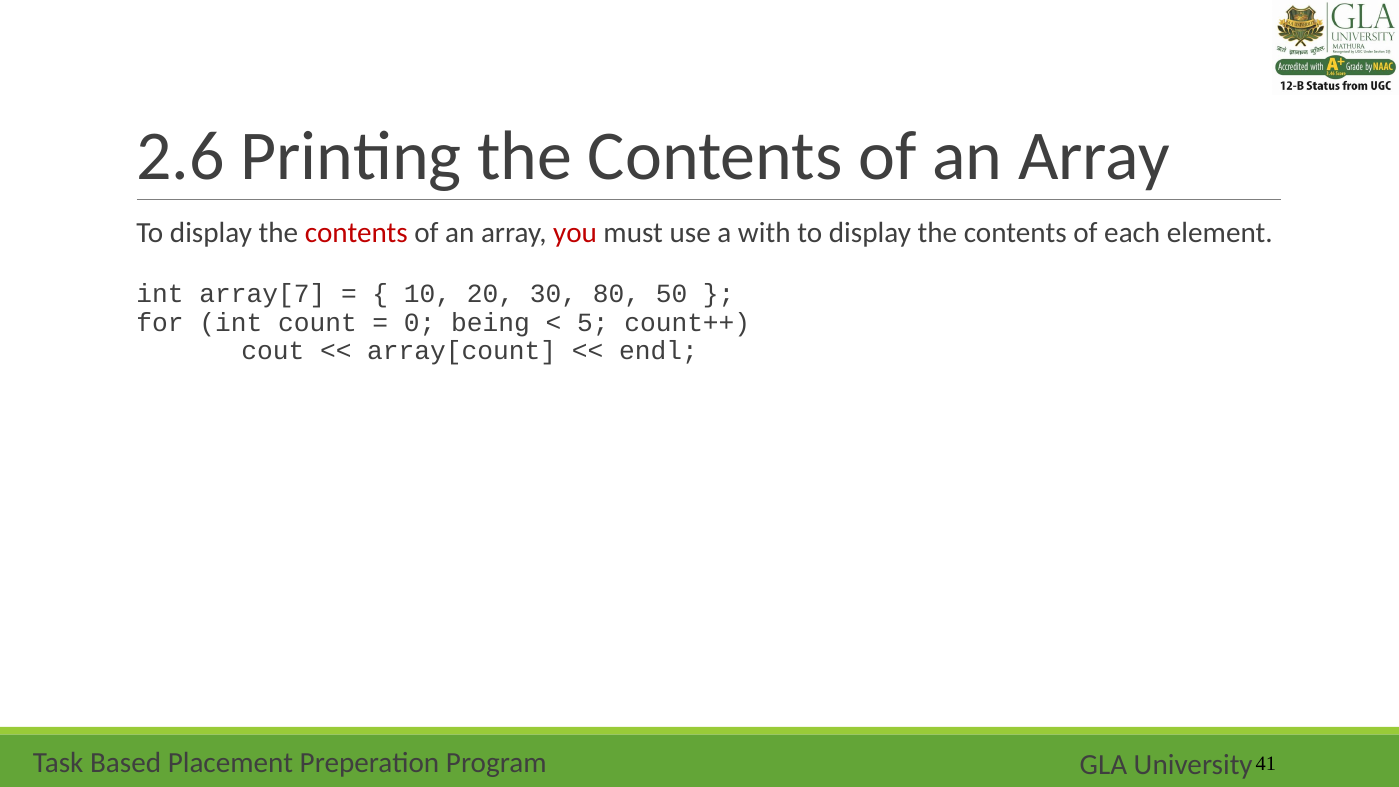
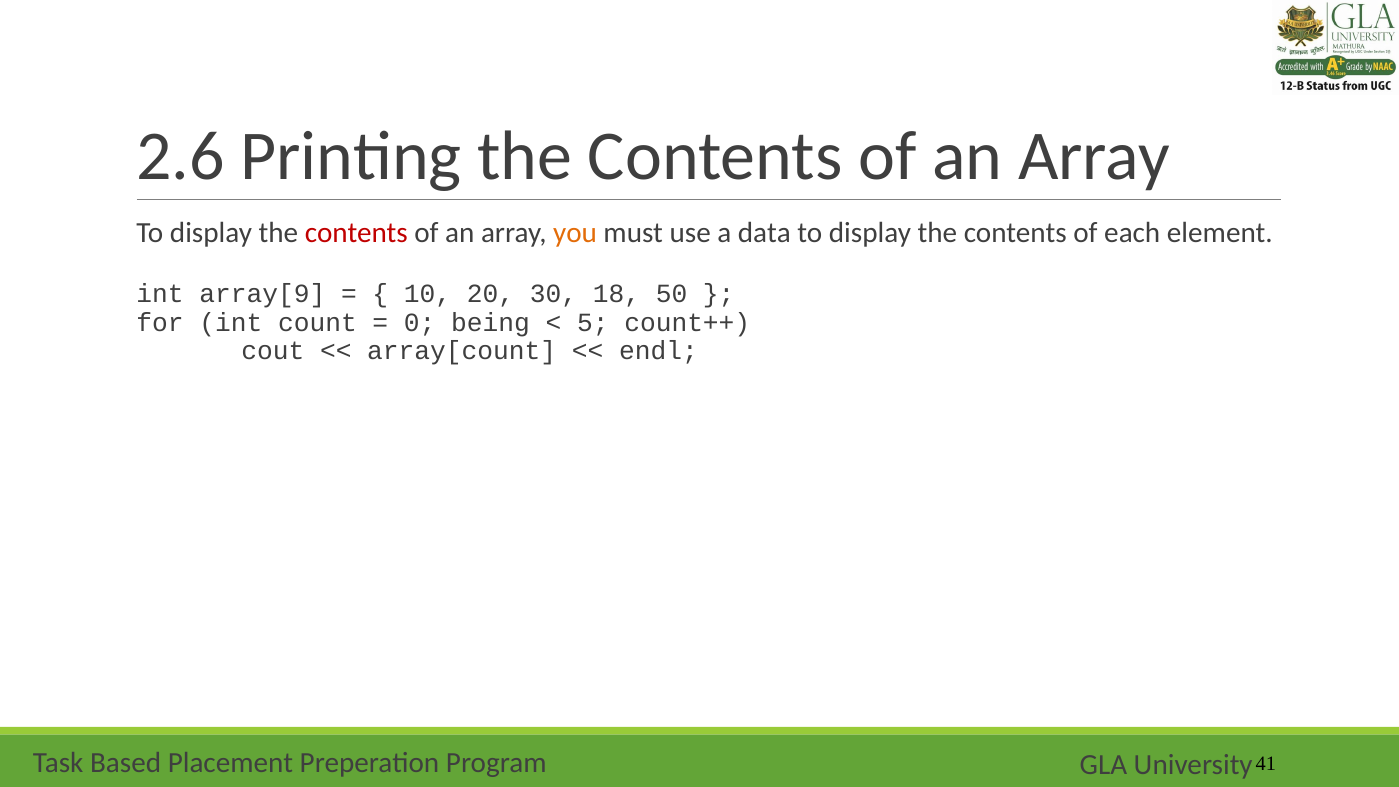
you colour: red -> orange (575, 233)
with: with -> data (764, 233)
array[7: array[7 -> array[9 (262, 294)
80: 80 -> 18 (616, 294)
